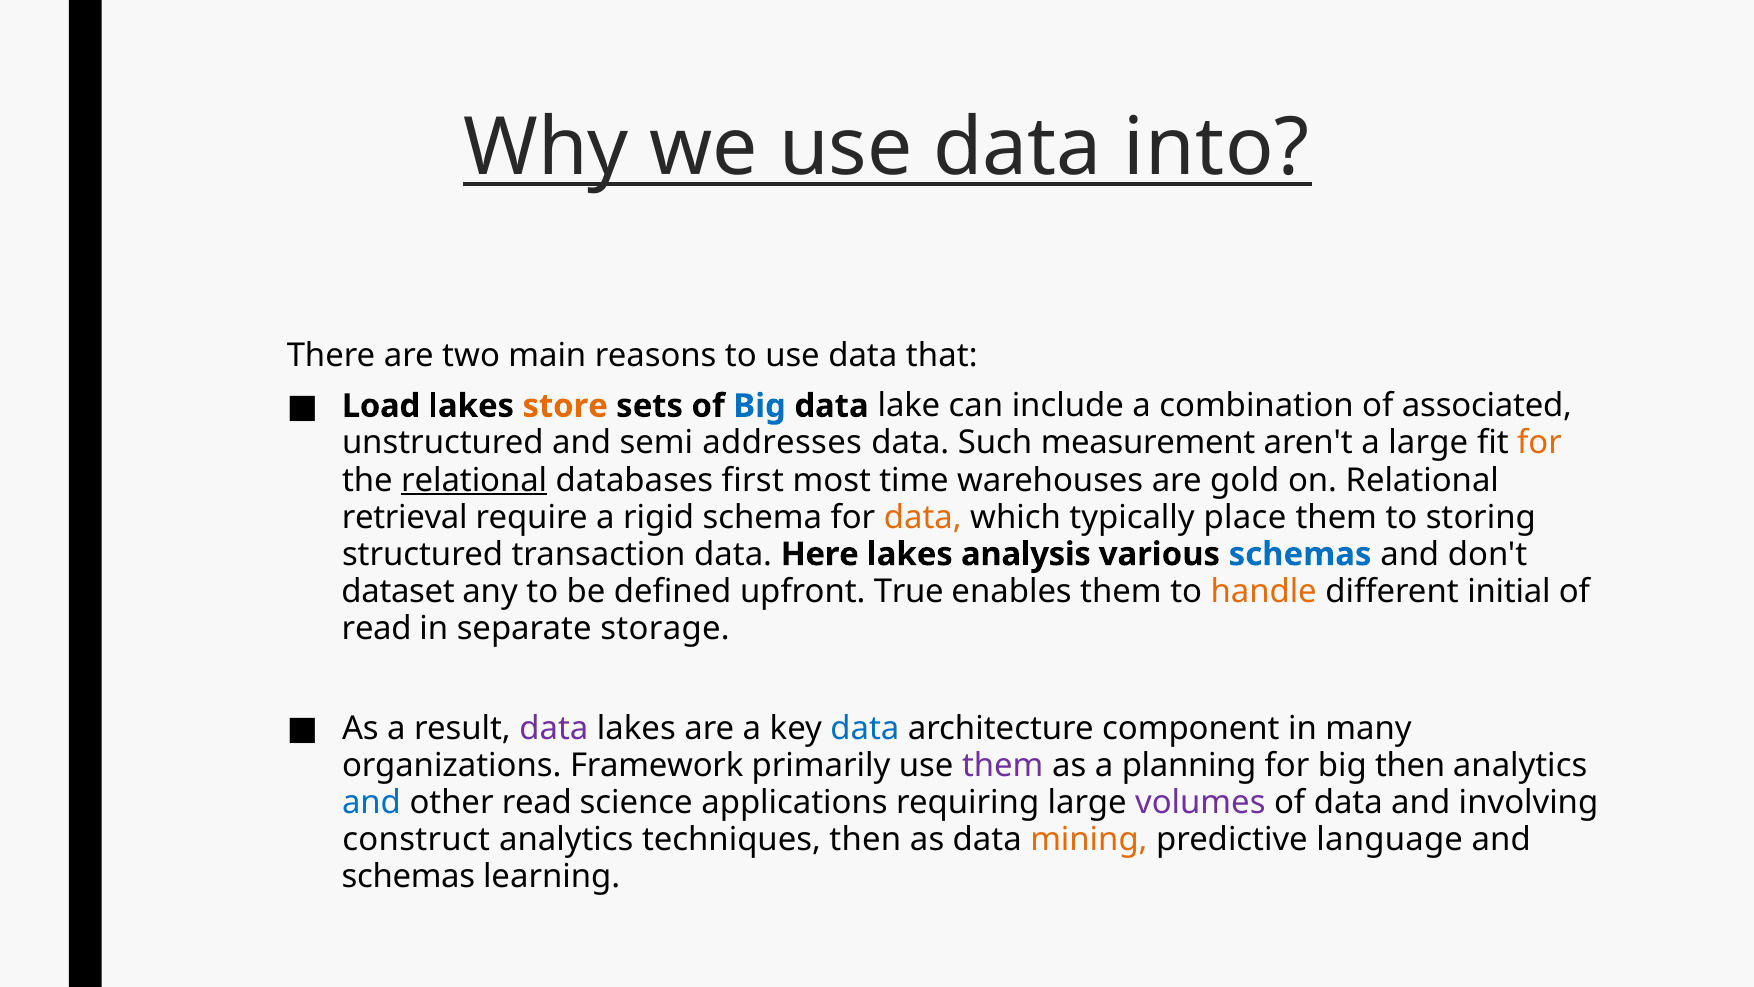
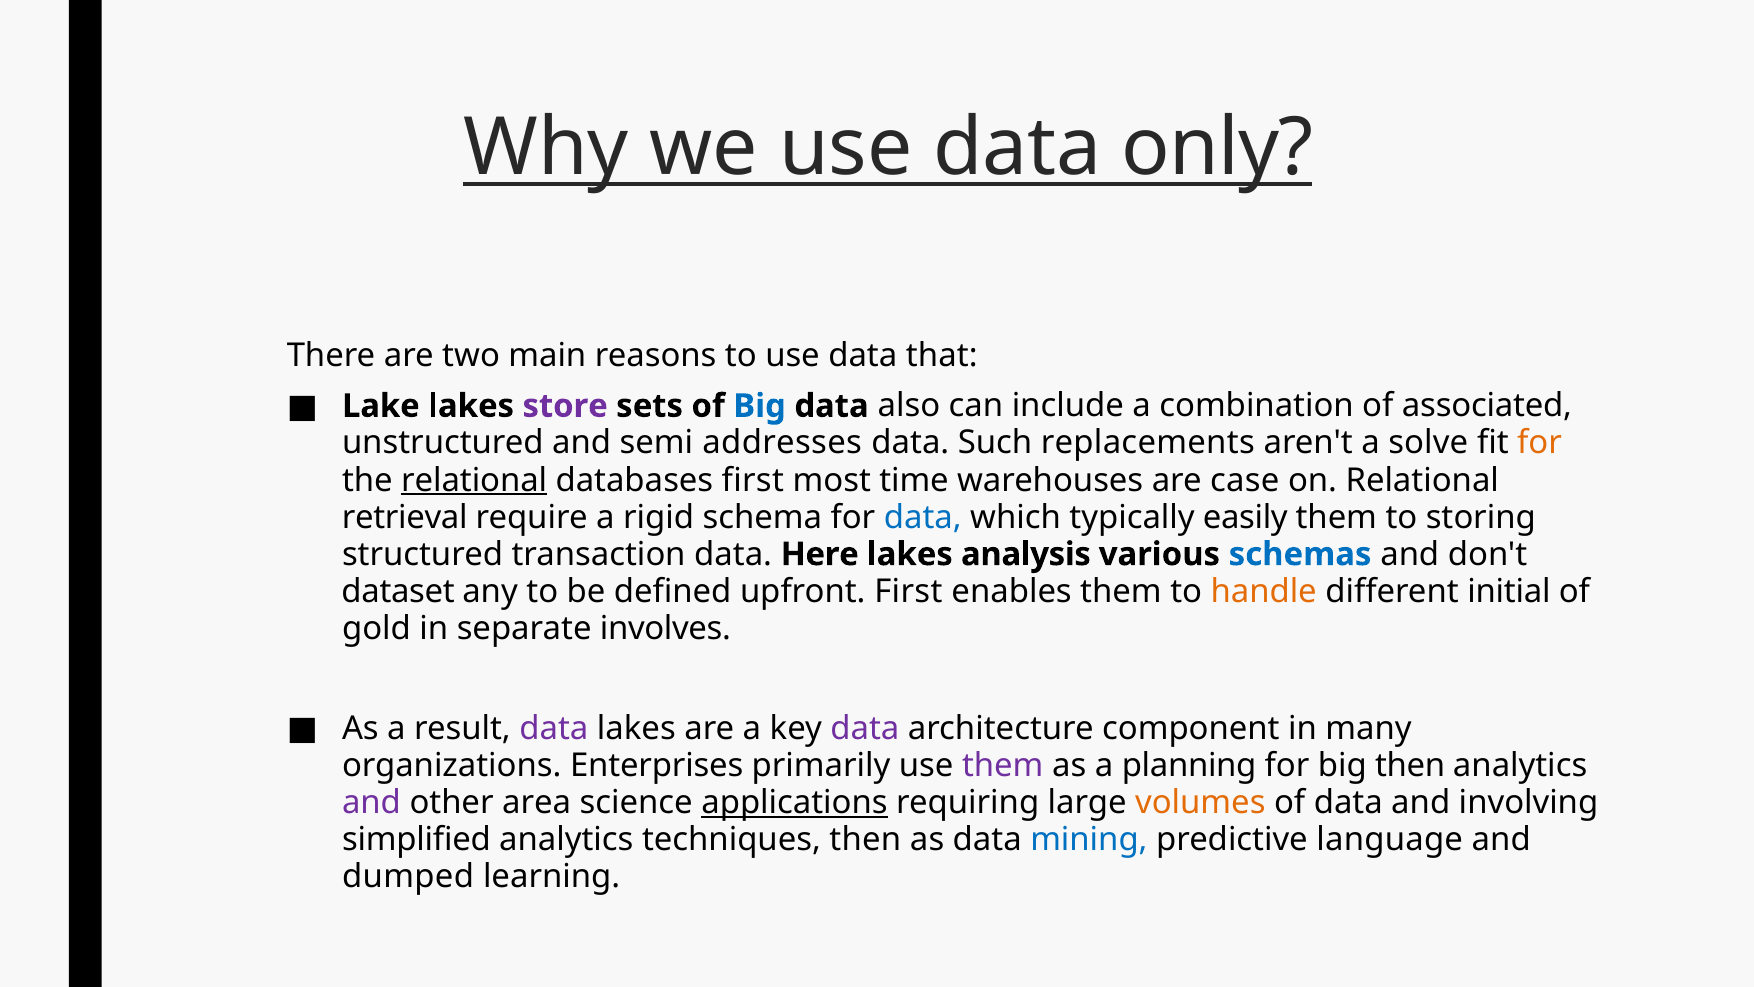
into: into -> only (1218, 147)
Load: Load -> Lake (381, 406)
store colour: orange -> purple (565, 406)
lake: lake -> also (909, 406)
measurement: measurement -> replacements (1148, 443)
a large: large -> solve (1428, 443)
gold: gold -> case (1245, 480)
data colour: orange -> blue (923, 517)
place: place -> easily (1245, 517)
upfront True: True -> First (908, 591)
read: read -> gold (376, 628)
storage: storage -> involves (665, 628)
data colour: blue -> purple (865, 728)
Framework: Framework -> Enterprises (657, 765)
and colour: blue -> purple (371, 802)
other read: read -> area (537, 802)
applications underline: none -> present (794, 802)
volumes colour: purple -> orange (1200, 802)
construct: construct -> simplified (416, 839)
mining colour: orange -> blue (1089, 839)
schemas: schemas -> dumped (408, 876)
